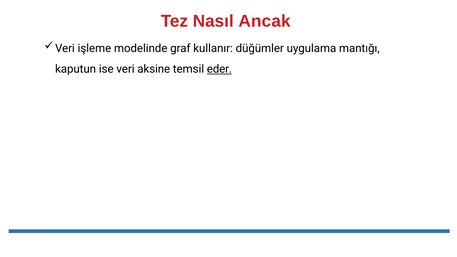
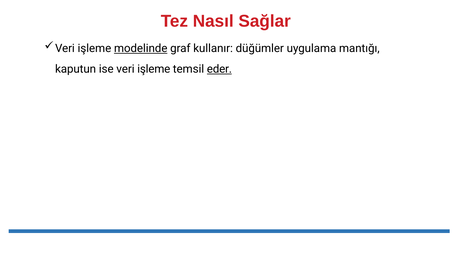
Ancak: Ancak -> Sağlar (265, 21)
modelinde underline: none -> present (141, 48)
ise veri aksine: aksine -> işleme (154, 69)
